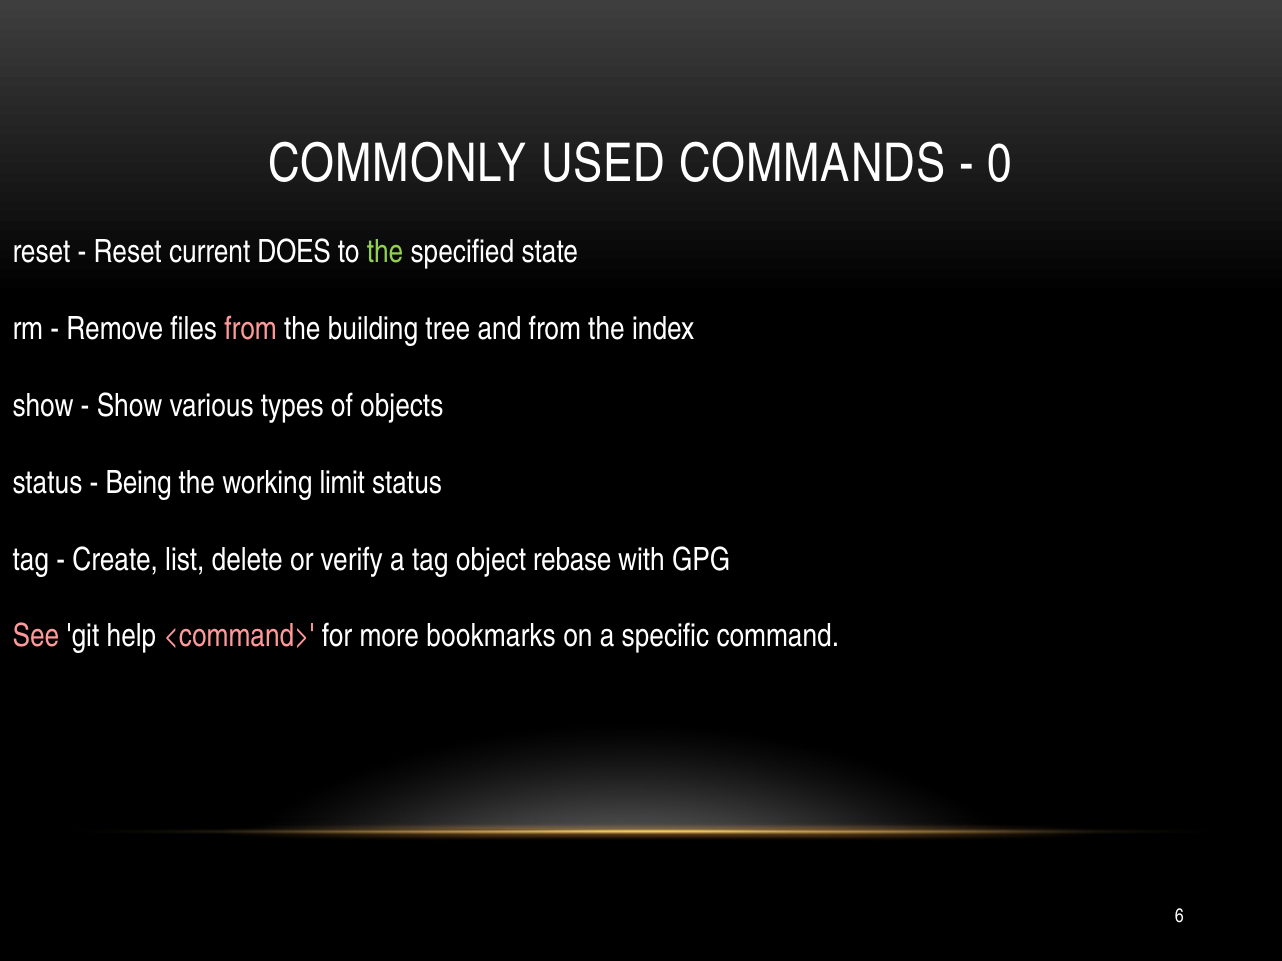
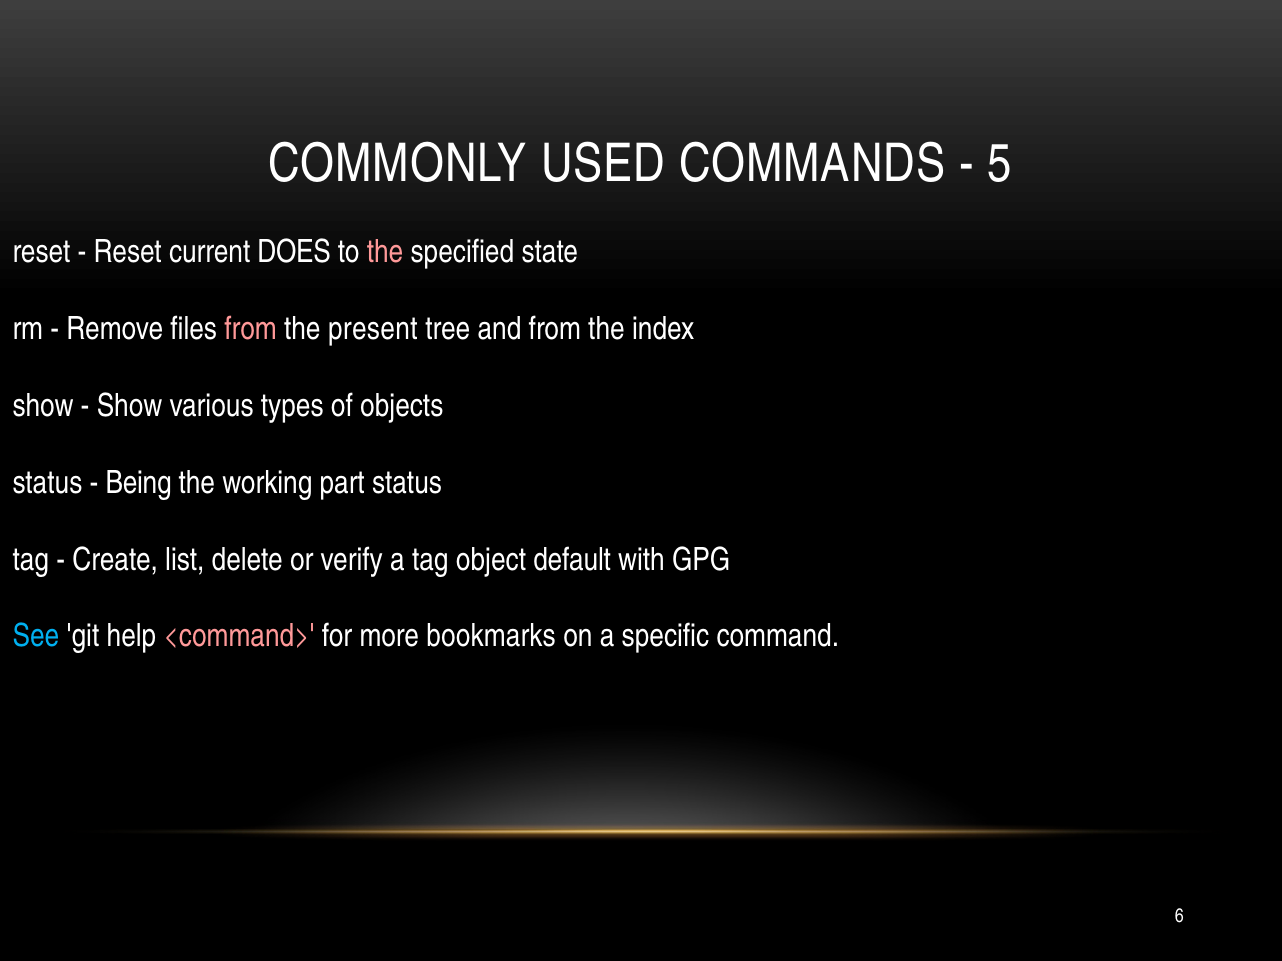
0: 0 -> 5 (1000, 164)
the colour: light green -> pink (385, 252)
building: building -> present (373, 329)
limit: limit -> part (342, 483)
rebase: rebase -> default (572, 560)
See colour: pink -> light blue (36, 637)
